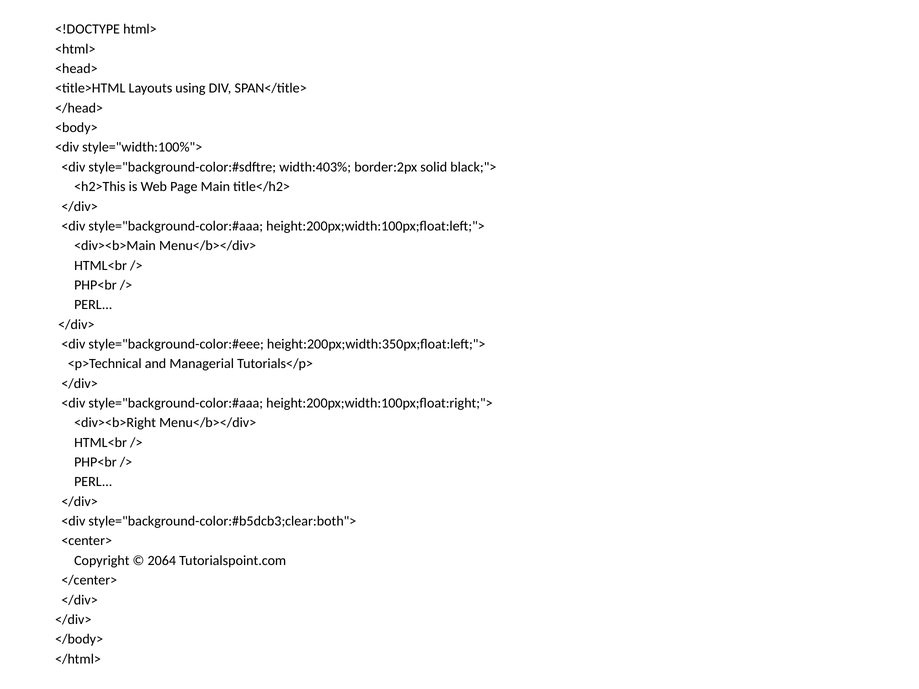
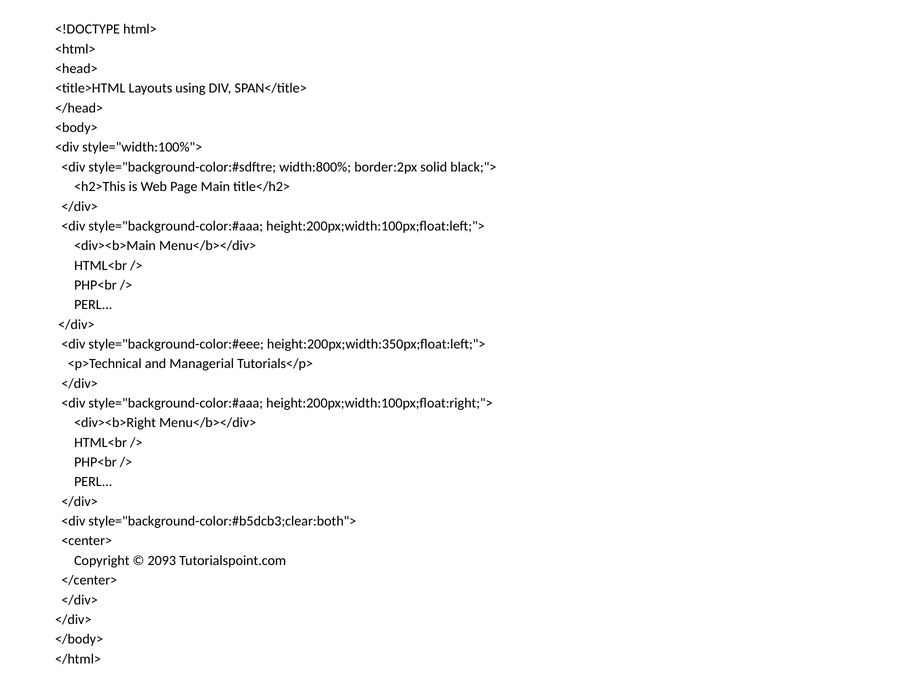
width:403%: width:403% -> width:800% (315, 167)
2064: 2064 -> 2093 (162, 561)
